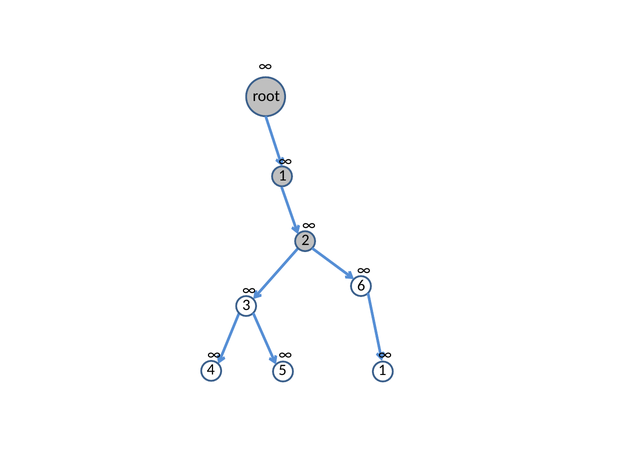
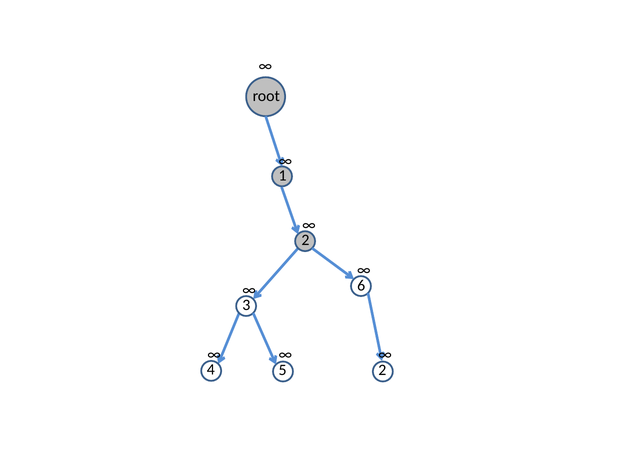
4 1: 1 -> 2 (382, 371)
